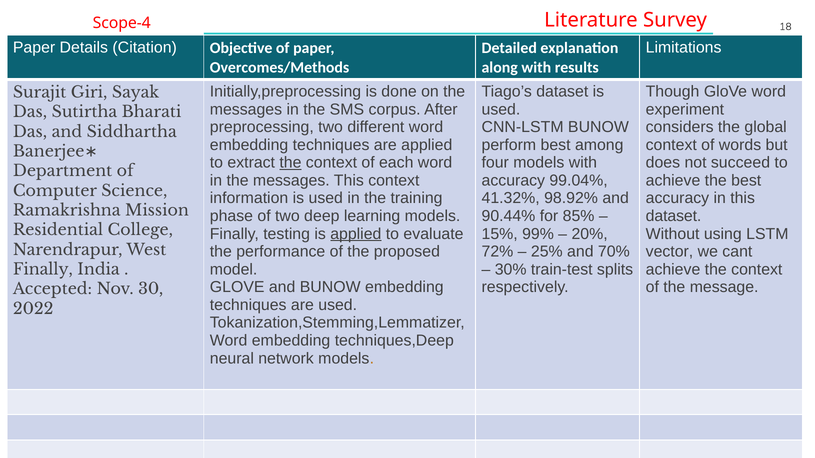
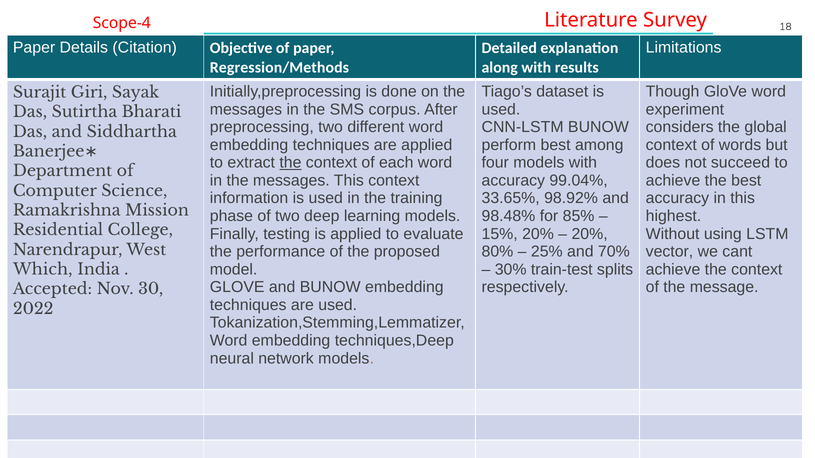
Overcomes/Methods: Overcomes/Methods -> Regression/Methods (279, 67)
41.32%: 41.32% -> 33.65% (511, 198)
90.44%: 90.44% -> 98.48% (508, 216)
dataset: dataset -> highest (673, 216)
applied underline: present -> none (356, 234)
15% 99%: 99% -> 20% (538, 234)
72%: 72% -> 80% (497, 252)
Finally: Finally -> Which (43, 270)
